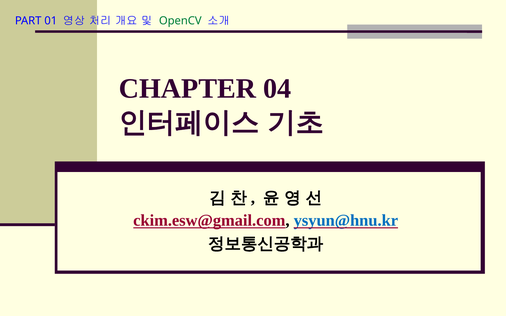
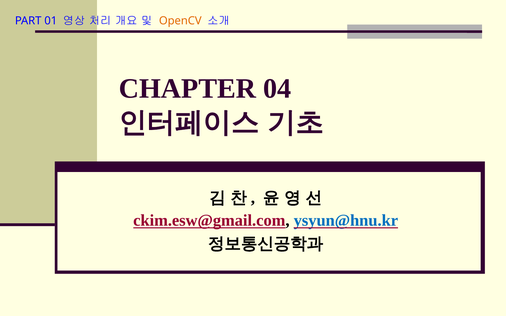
OpenCV colour: green -> orange (180, 21)
